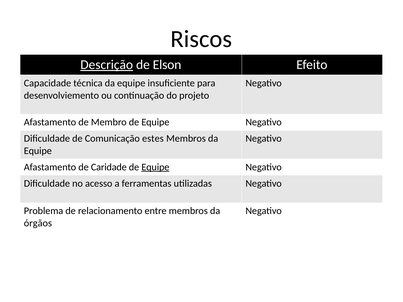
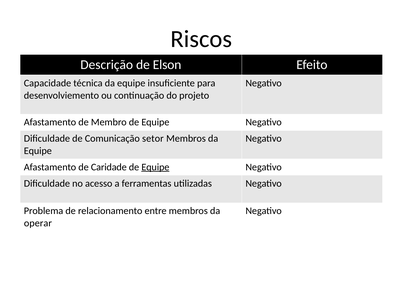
Descrição underline: present -> none (107, 65)
estes: estes -> setor (153, 139)
órgãos: órgãos -> operar (38, 223)
